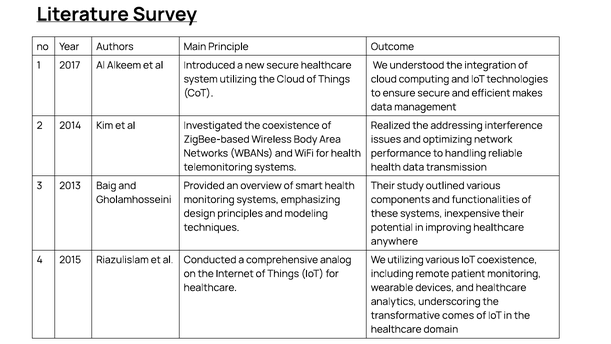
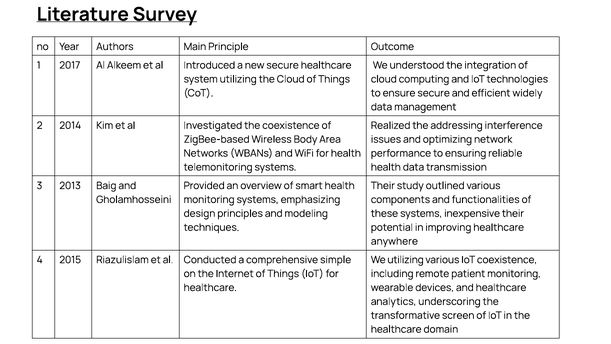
makes: makes -> widely (527, 93)
handling: handling -> ensuring (466, 153)
analog: analog -> simple (336, 260)
comes: comes -> screen (458, 315)
